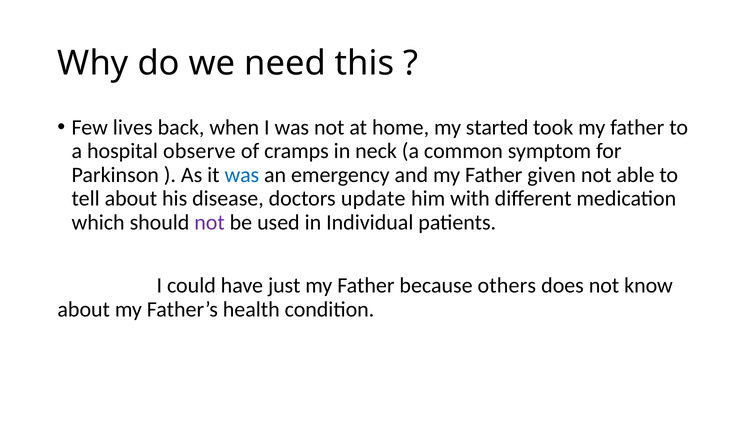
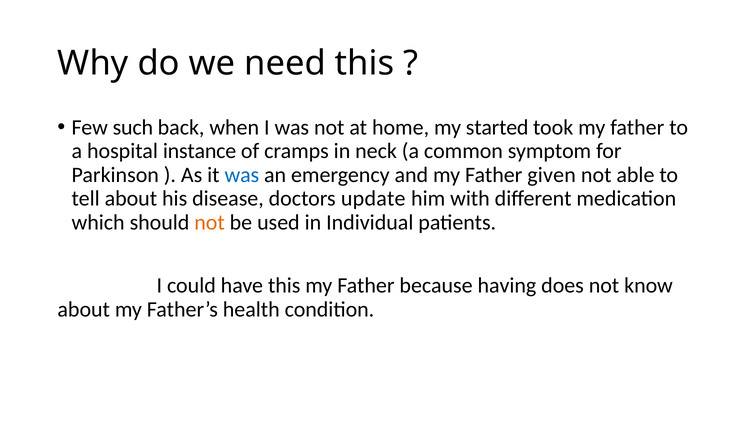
lives: lives -> such (133, 127)
observe: observe -> instance (200, 151)
not colour: purple -> orange (210, 223)
have just: just -> this (284, 286)
others: others -> having (507, 286)
